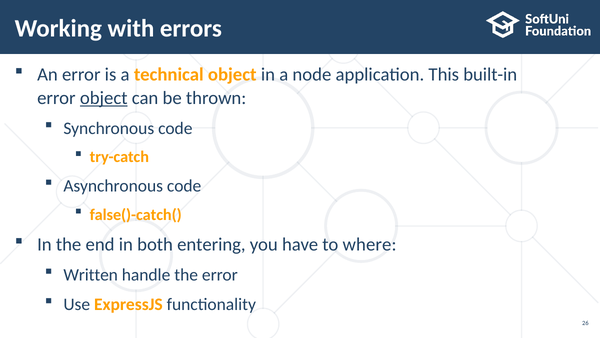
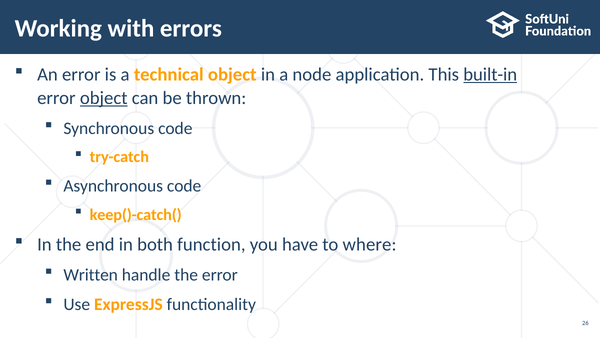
built-in underline: none -> present (490, 74)
false()-catch(: false()-catch( -> keep()-catch( (136, 214)
entering: entering -> function (211, 244)
